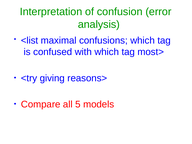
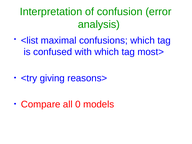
5: 5 -> 0 (78, 104)
